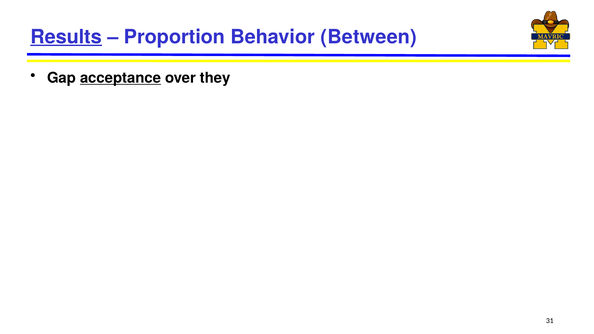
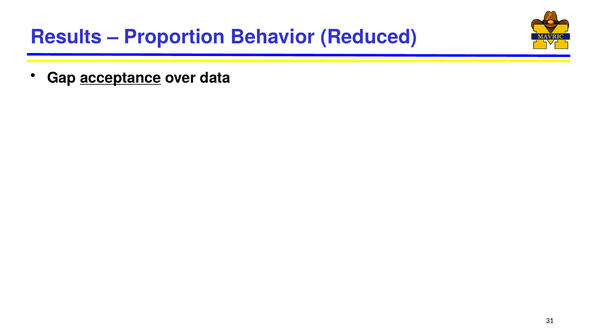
Results underline: present -> none (66, 37)
Between: Between -> Reduced (369, 37)
they: they -> data (215, 78)
